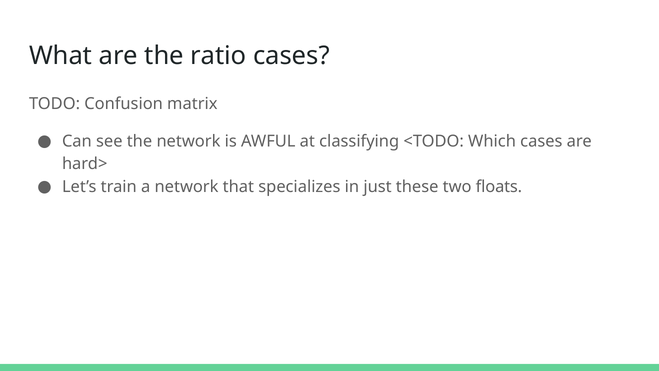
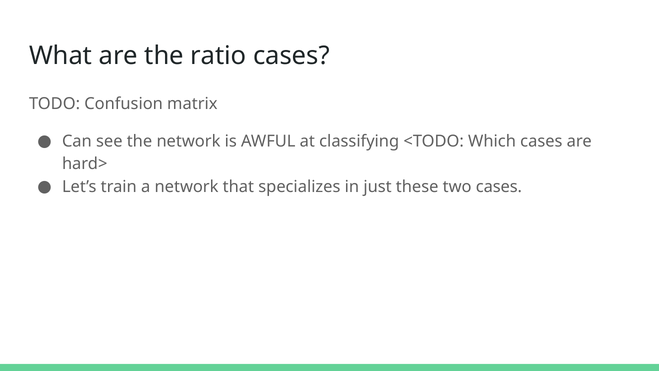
two floats: floats -> cases (499, 186)
